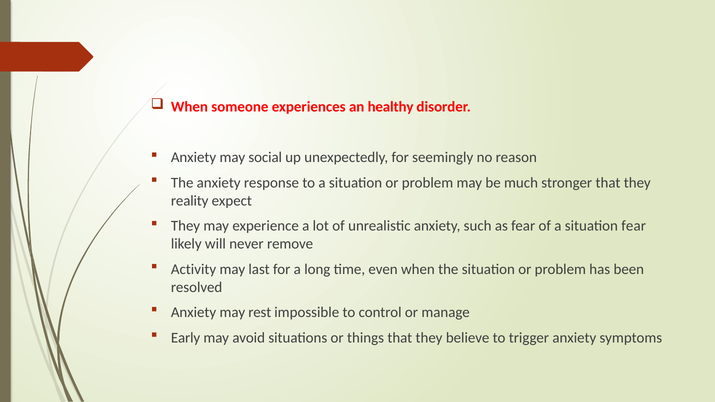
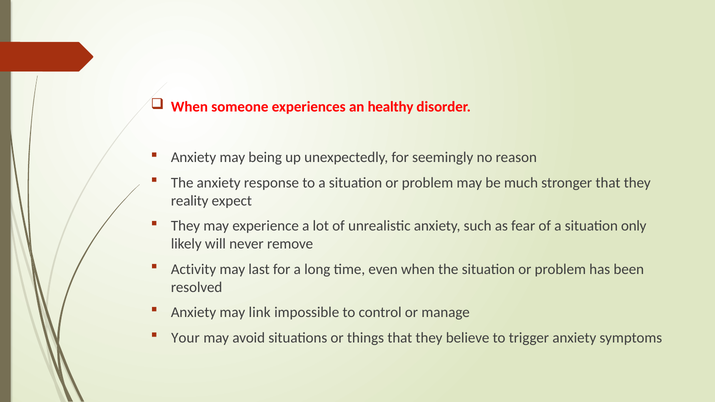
social: social -> being (265, 158)
situation fear: fear -> only (634, 226)
rest: rest -> link (260, 313)
Early: Early -> Your (185, 338)
